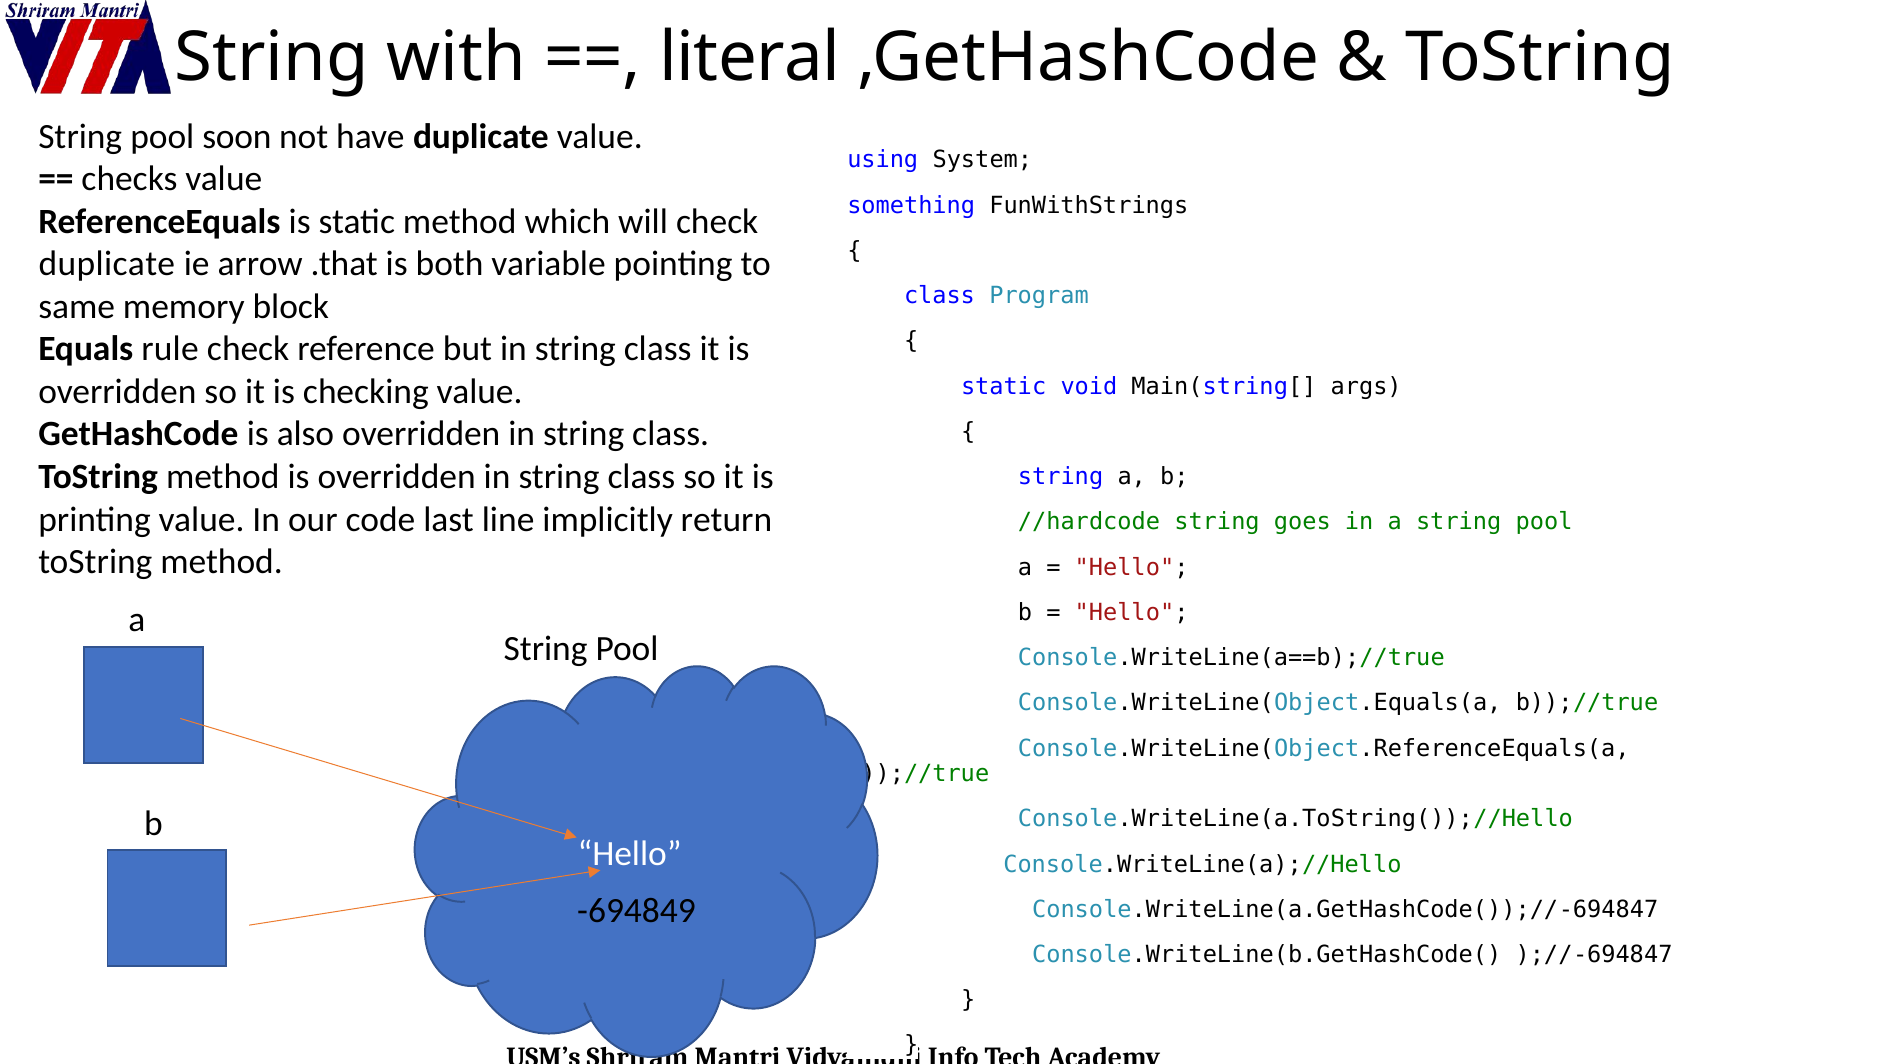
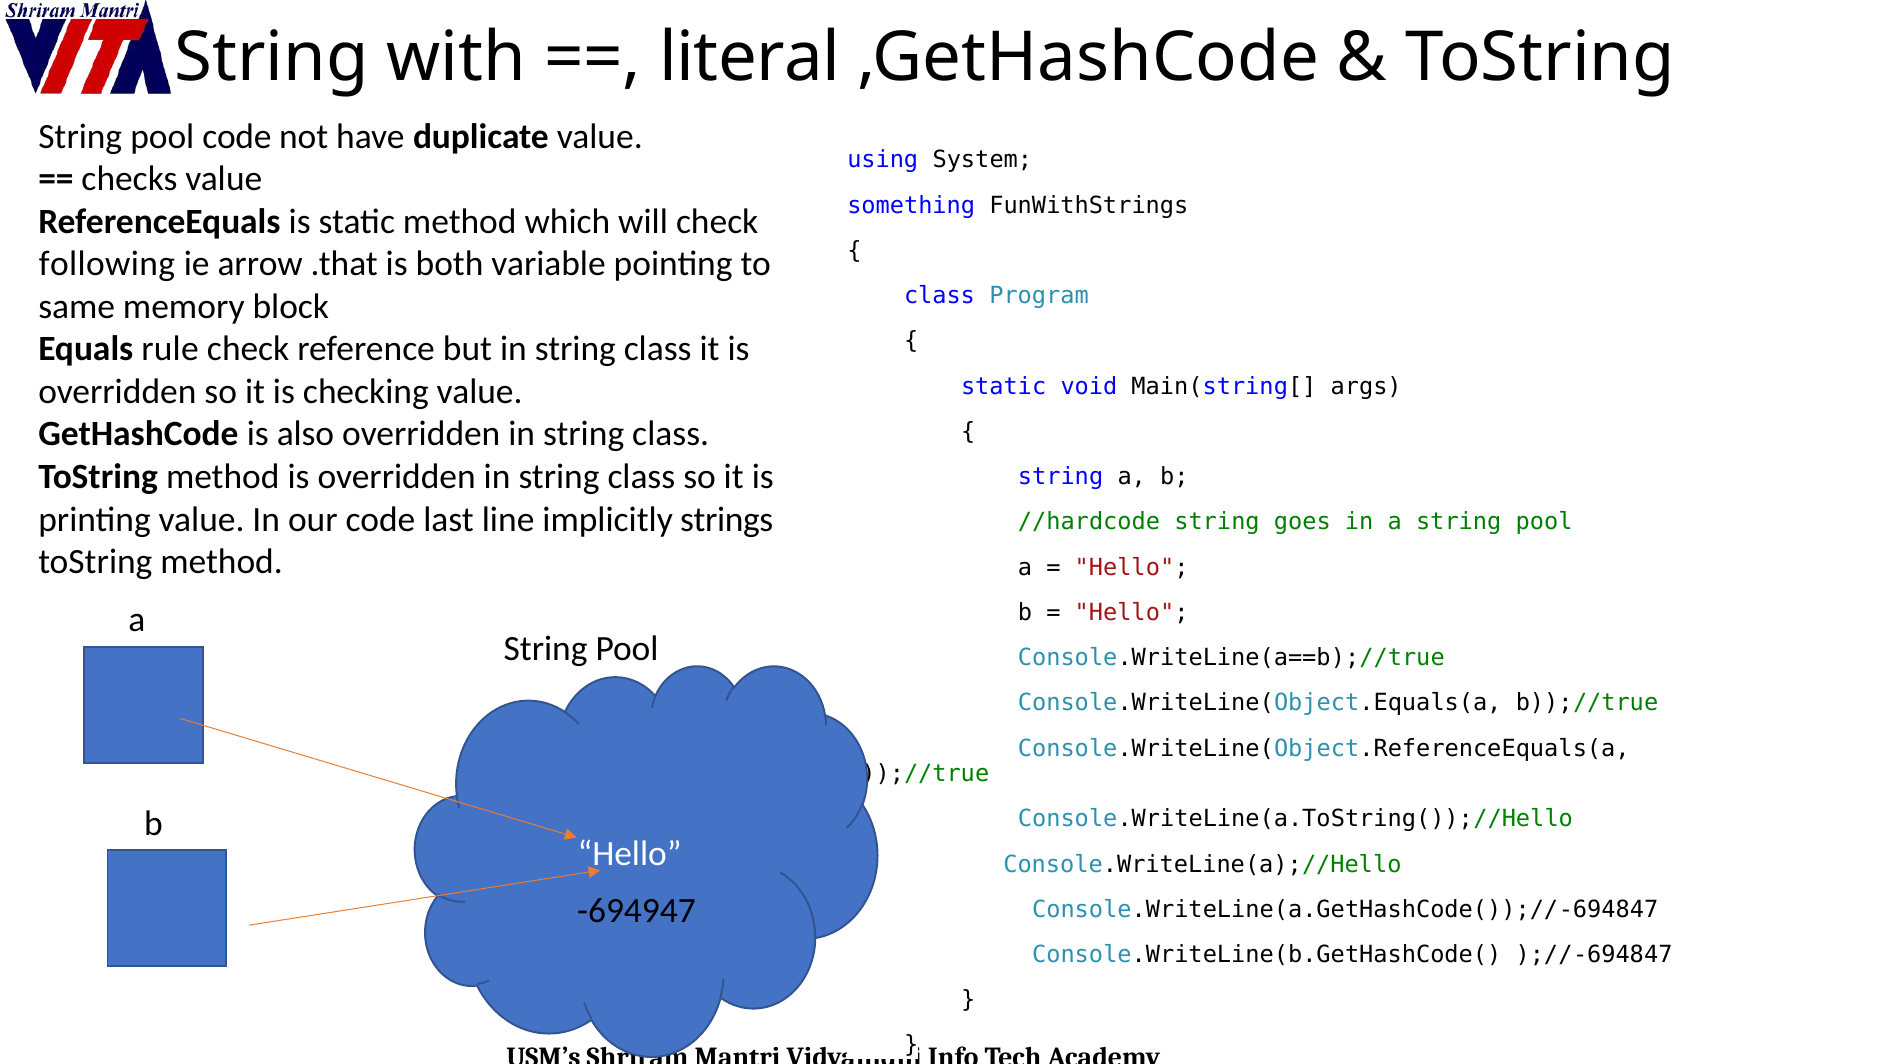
pool soon: soon -> code (237, 136)
duplicate: duplicate -> following (107, 264)
return: return -> strings (727, 520)
-694849: -694849 -> -694947 (636, 911)
